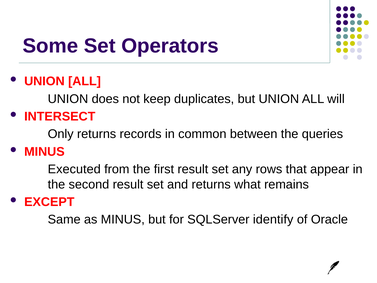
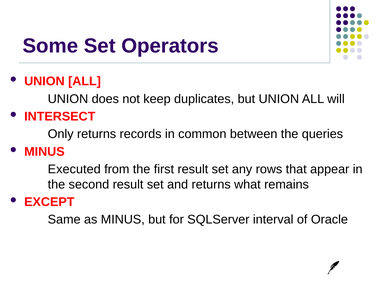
identify: identify -> interval (273, 219)
